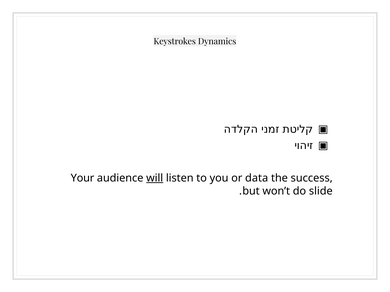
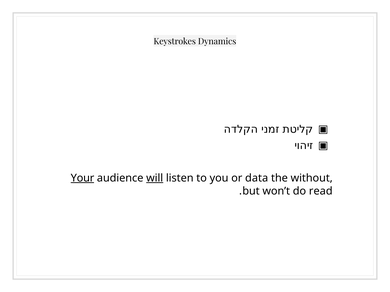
Your underline: none -> present (83, 178)
success: success -> without (312, 178)
slide: slide -> read (321, 191)
